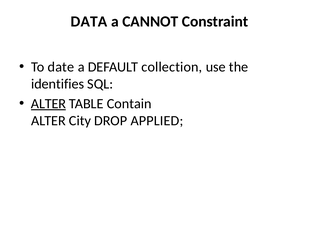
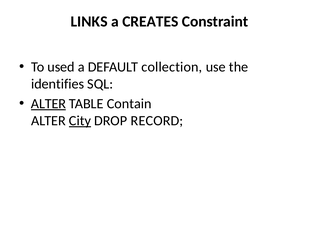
DATA: DATA -> LINKS (89, 22)
CANNOT: CANNOT -> CREATES (150, 22)
date: date -> used (61, 67)
City underline: none -> present (80, 121)
APPLIED: APPLIED -> RECORD (157, 121)
